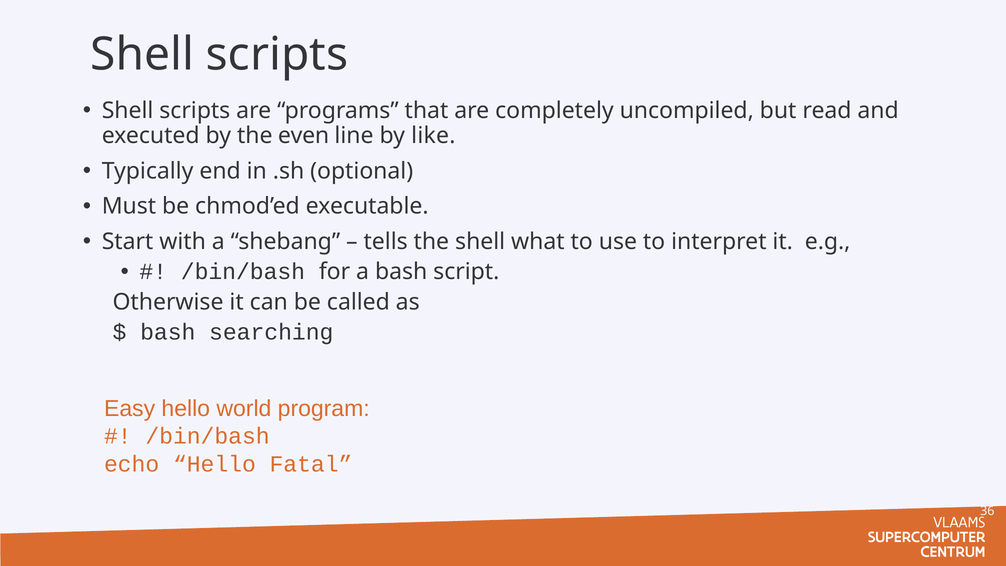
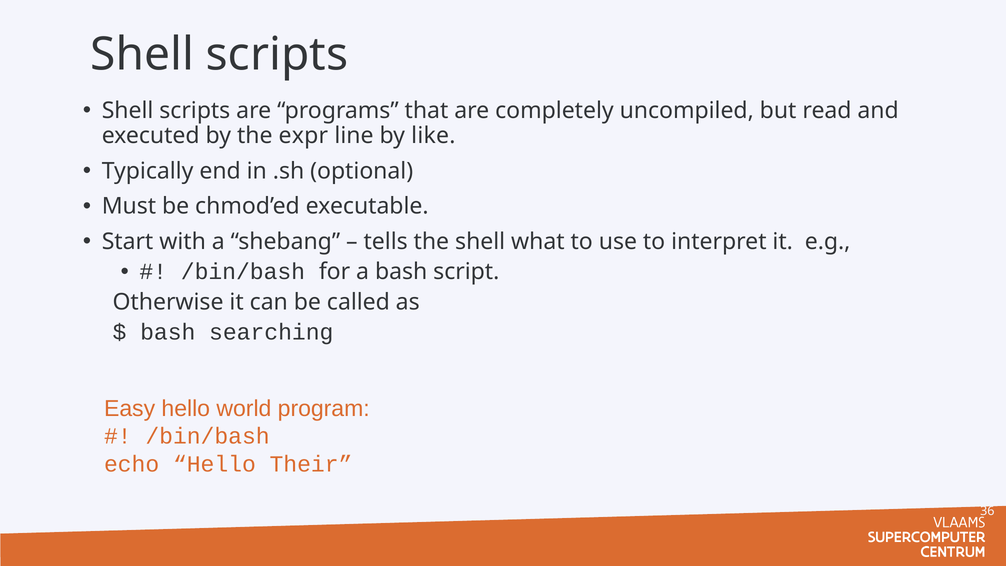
even: even -> expr (303, 136)
Fatal: Fatal -> Their (311, 464)
